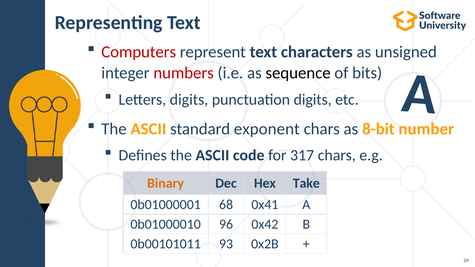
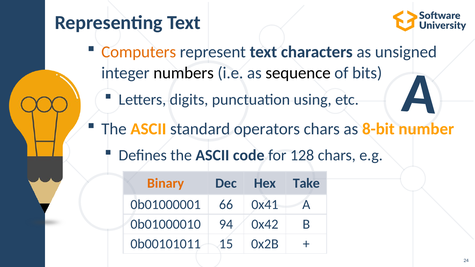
Computers colour: red -> orange (139, 52)
numbers colour: red -> black (184, 73)
punctuation digits: digits -> using (313, 100)
exponent: exponent -> operators (267, 129)
317: 317 -> 128 (302, 156)
68: 68 -> 66 (226, 205)
96: 96 -> 94 (226, 224)
93: 93 -> 15 (226, 244)
